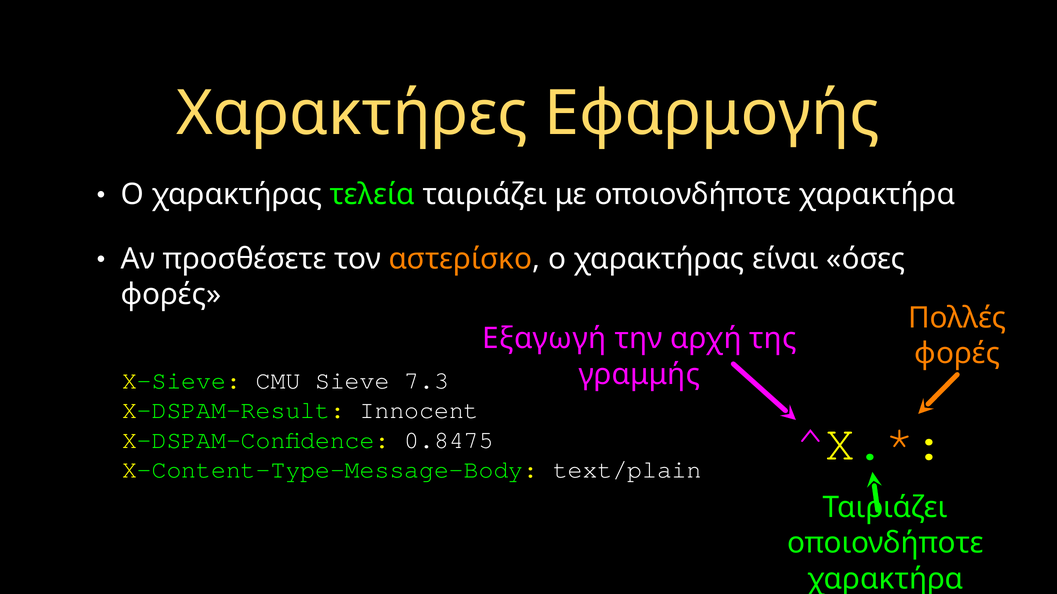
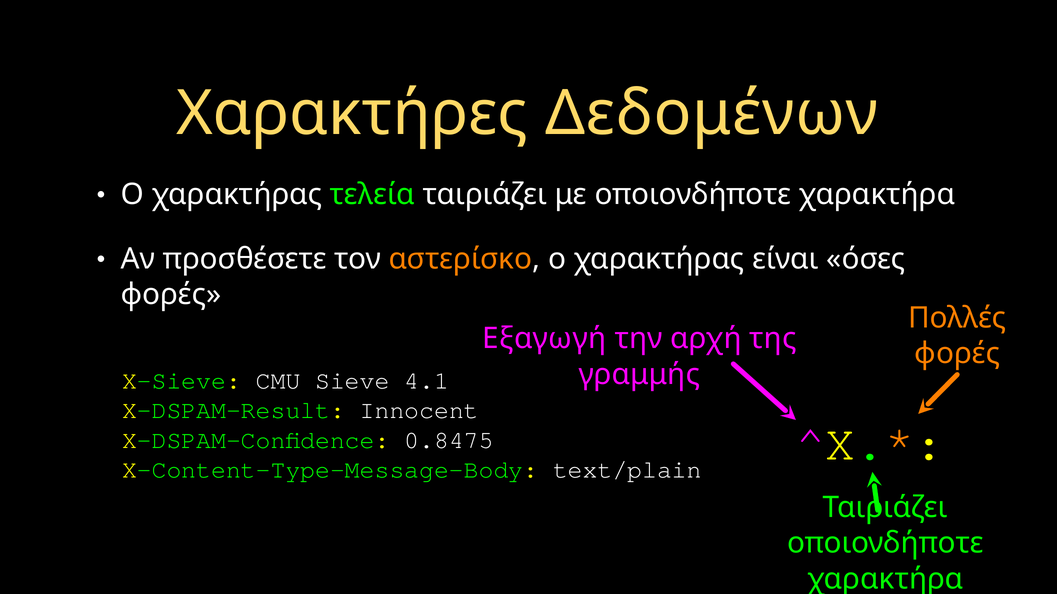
Εφαρμογής: Εφαρμογής -> Δεδομένων (712, 113)
7.3: 7.3 -> 4.1 (427, 381)
